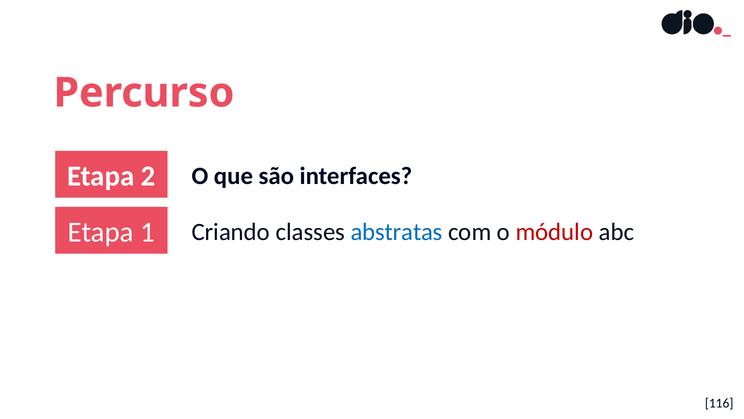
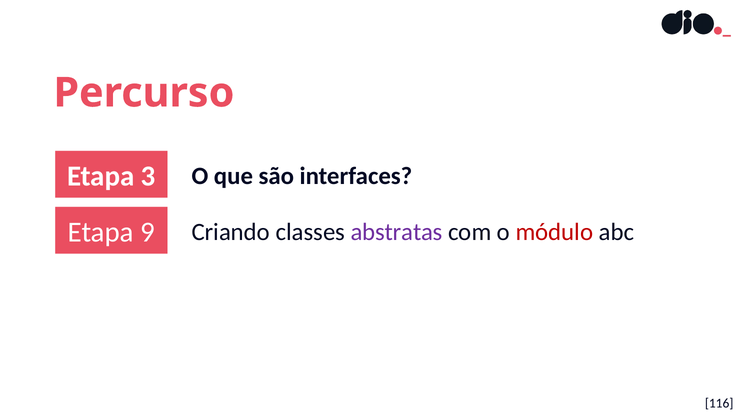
2: 2 -> 3 (148, 176)
1: 1 -> 9 (148, 232)
abstratas colour: blue -> purple (397, 232)
